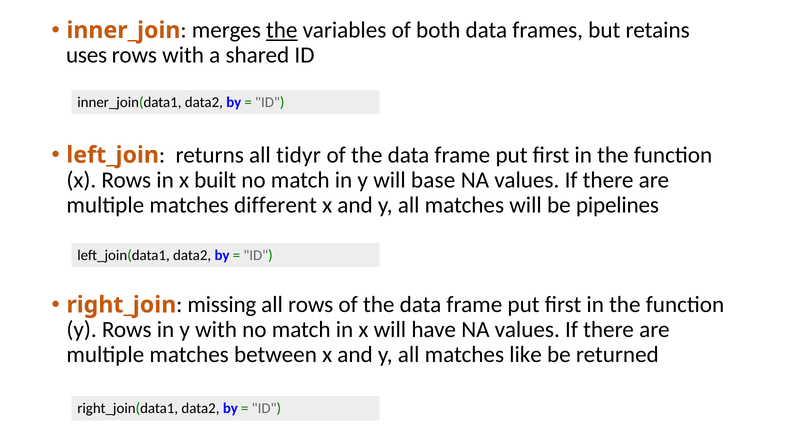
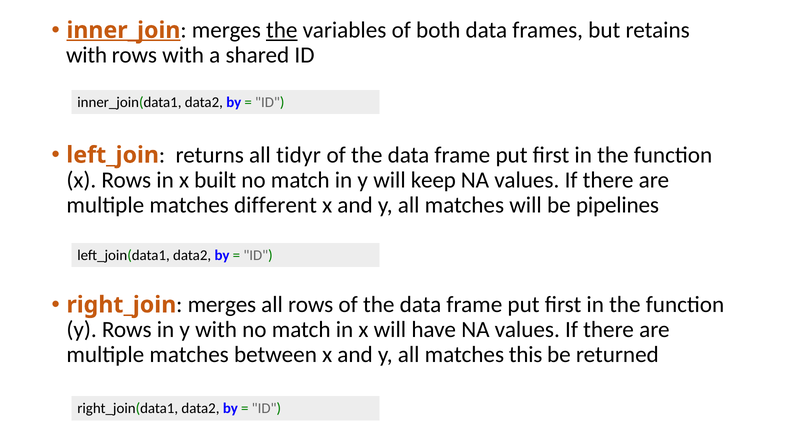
inner_join underline: none -> present (123, 30)
uses: uses -> with (87, 55)
base: base -> keep (433, 180)
missing: missing -> merges (222, 305)
like: like -> this (526, 355)
